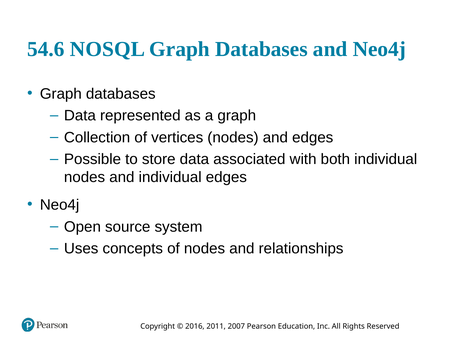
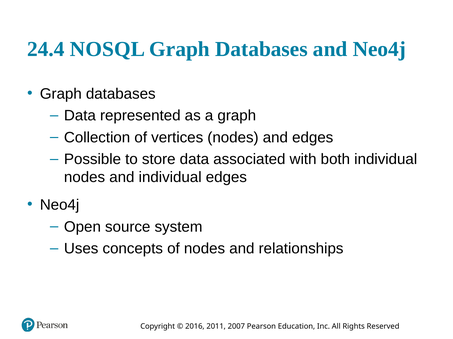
54.6: 54.6 -> 24.4 (46, 49)
